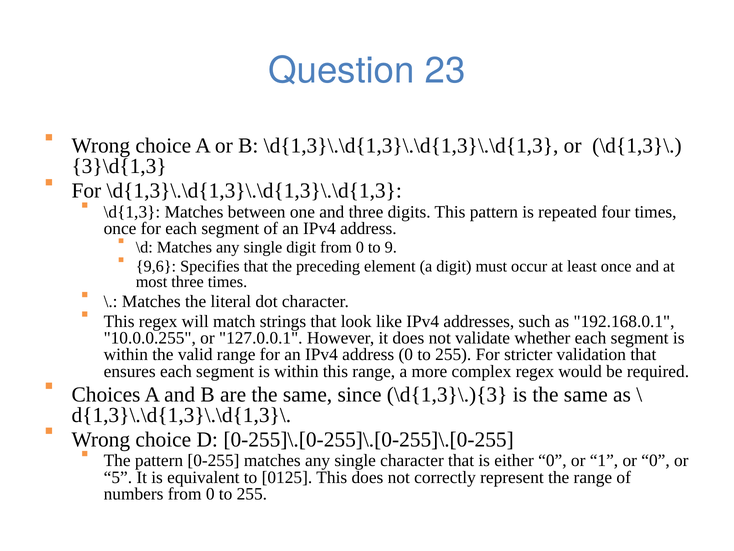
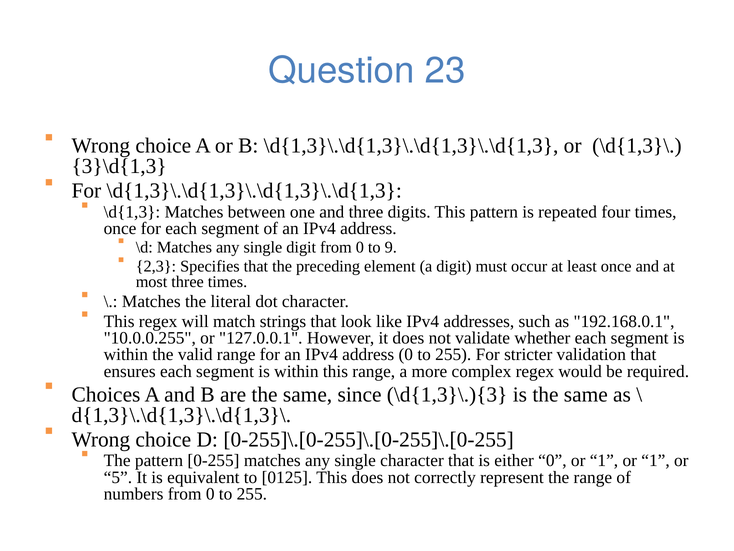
9,6: 9,6 -> 2,3 (156, 266)
1 or 0: 0 -> 1 (656, 460)
